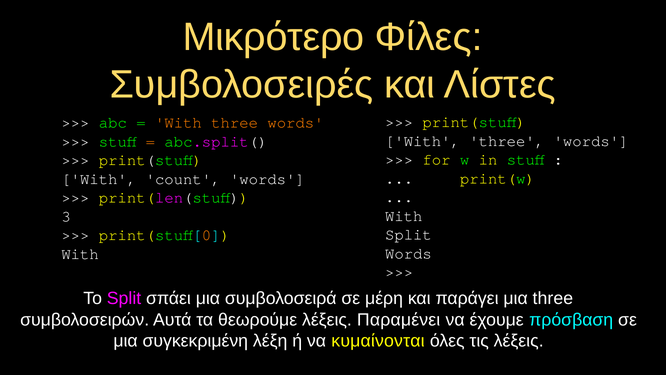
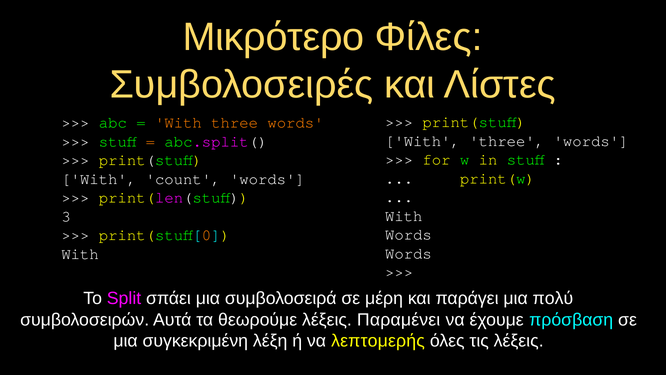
Split: Split -> Words (408, 235)
μια three: three -> πολύ (553, 298)
κυμαίνονται: κυμαίνονται -> λεπτομερής (378, 341)
